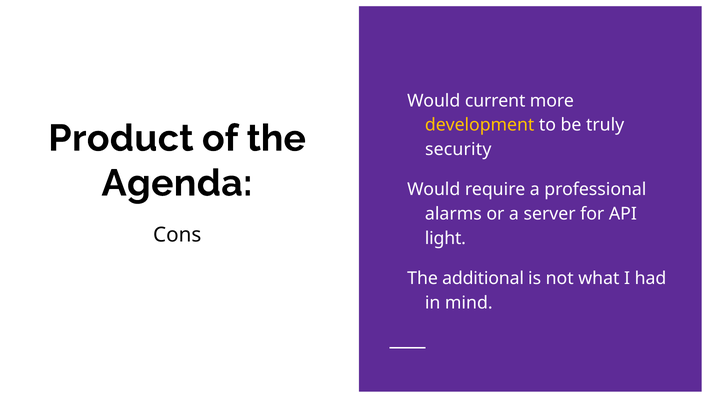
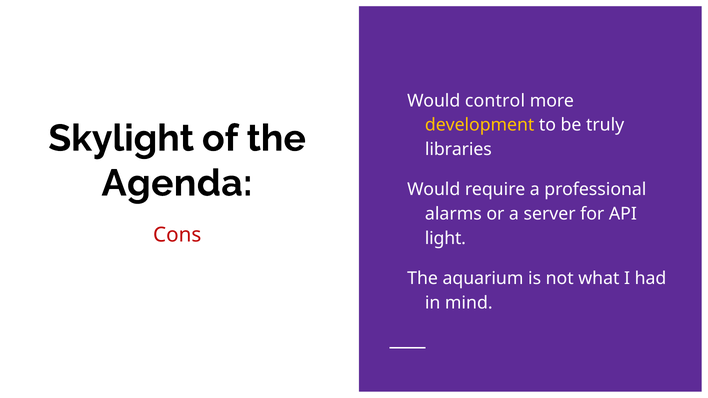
current: current -> control (495, 101)
Product: Product -> Skylight (121, 138)
security: security -> libraries (458, 150)
Cons colour: black -> red (177, 235)
additional: additional -> aquarium (483, 279)
